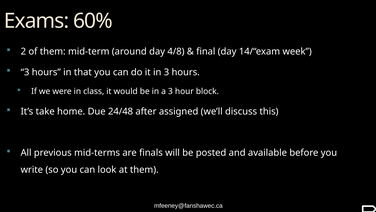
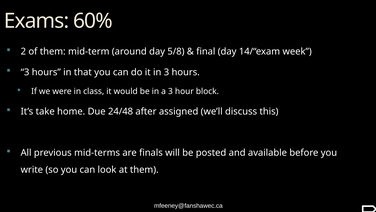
4/8: 4/8 -> 5/8 (176, 51)
